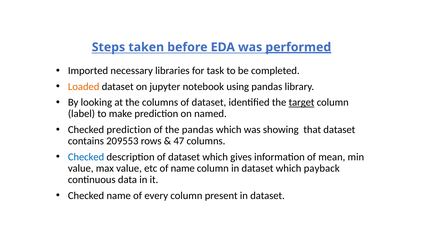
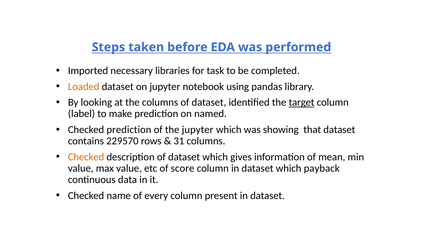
performed underline: present -> none (298, 47)
the pandas: pandas -> jupyter (198, 130)
209553: 209553 -> 229570 (122, 141)
47: 47 -> 31 (179, 141)
Checked colour: blue -> orange (86, 157)
of name: name -> score (183, 168)
